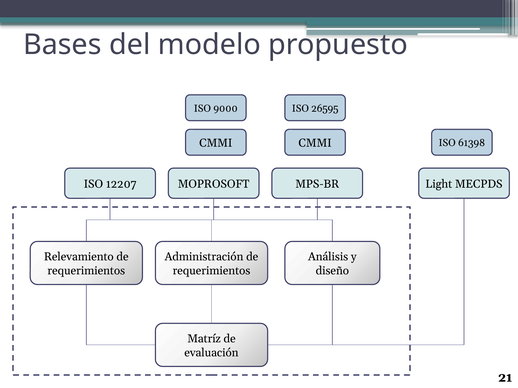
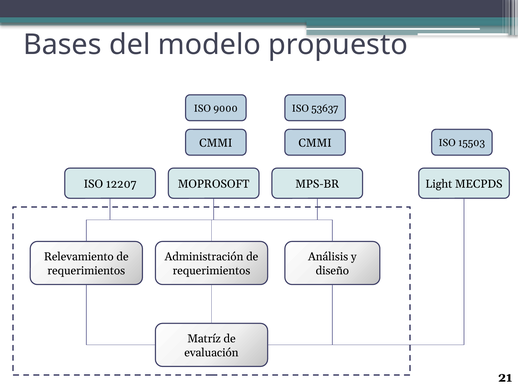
26595: 26595 -> 53637 (325, 109)
61398: 61398 -> 15503 (472, 143)
